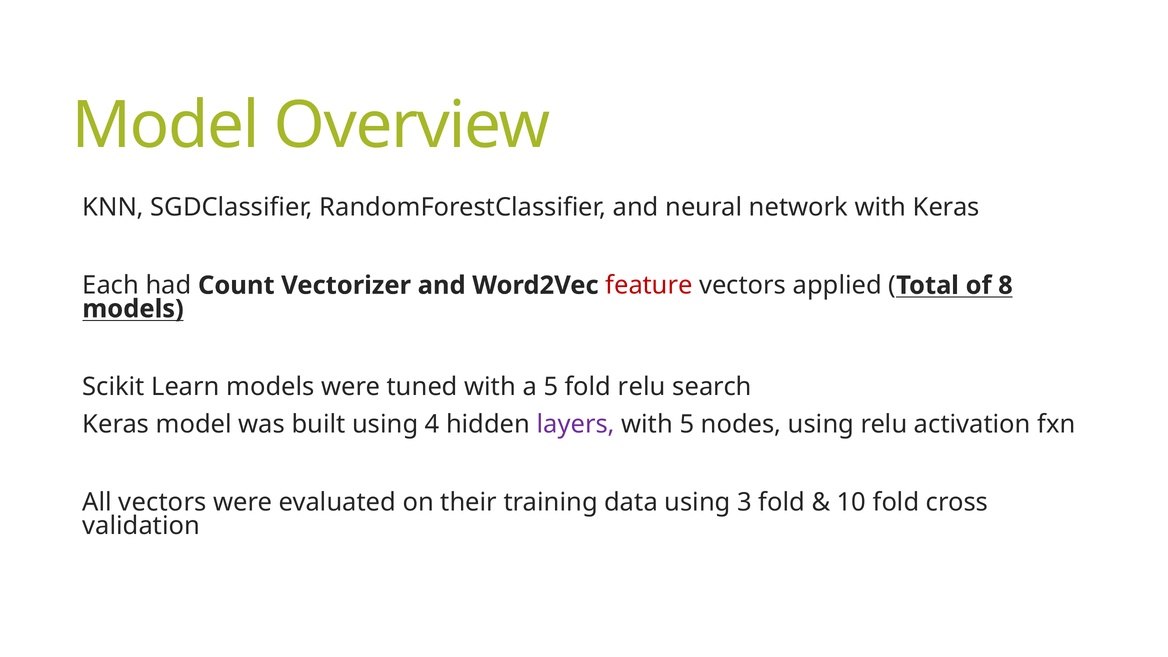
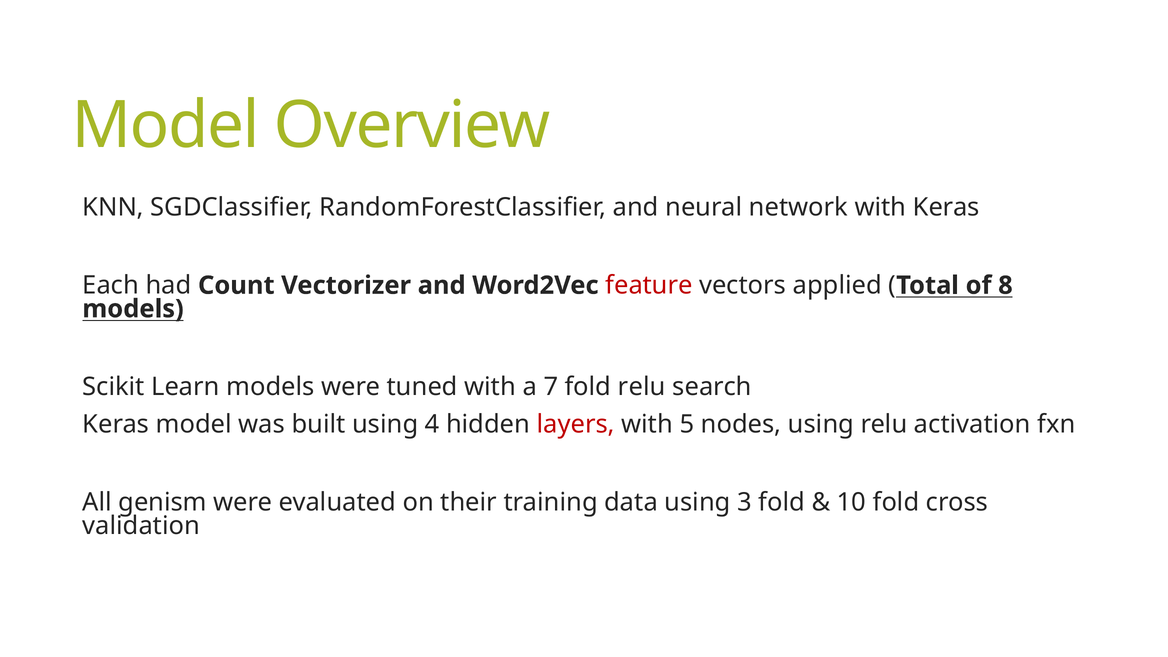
a 5: 5 -> 7 (551, 387)
layers colour: purple -> red (576, 425)
All vectors: vectors -> genism (163, 503)
